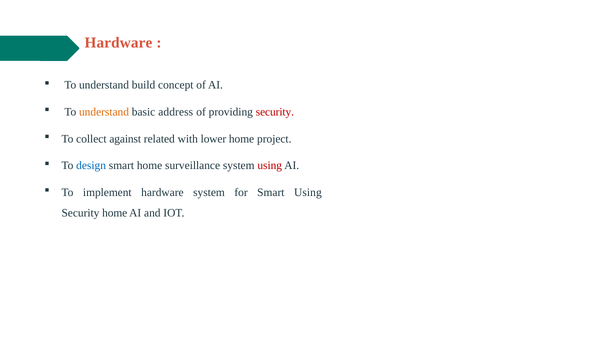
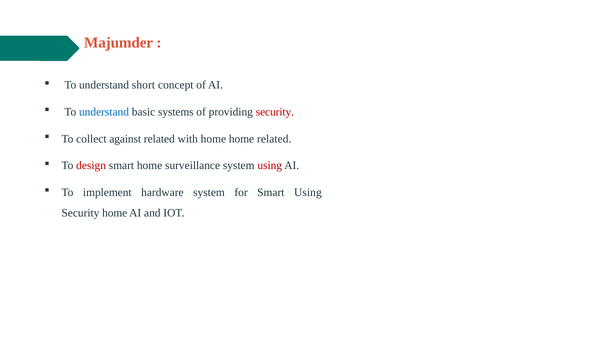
Hardware: Hardware -> Majumder (119, 43)
build: build -> short (143, 85)
understand colour: orange -> blue (104, 112)
address: address -> systems (176, 112)
with lower: lower -> home (213, 139)
home project: project -> related (274, 139)
design colour: blue -> red (91, 166)
